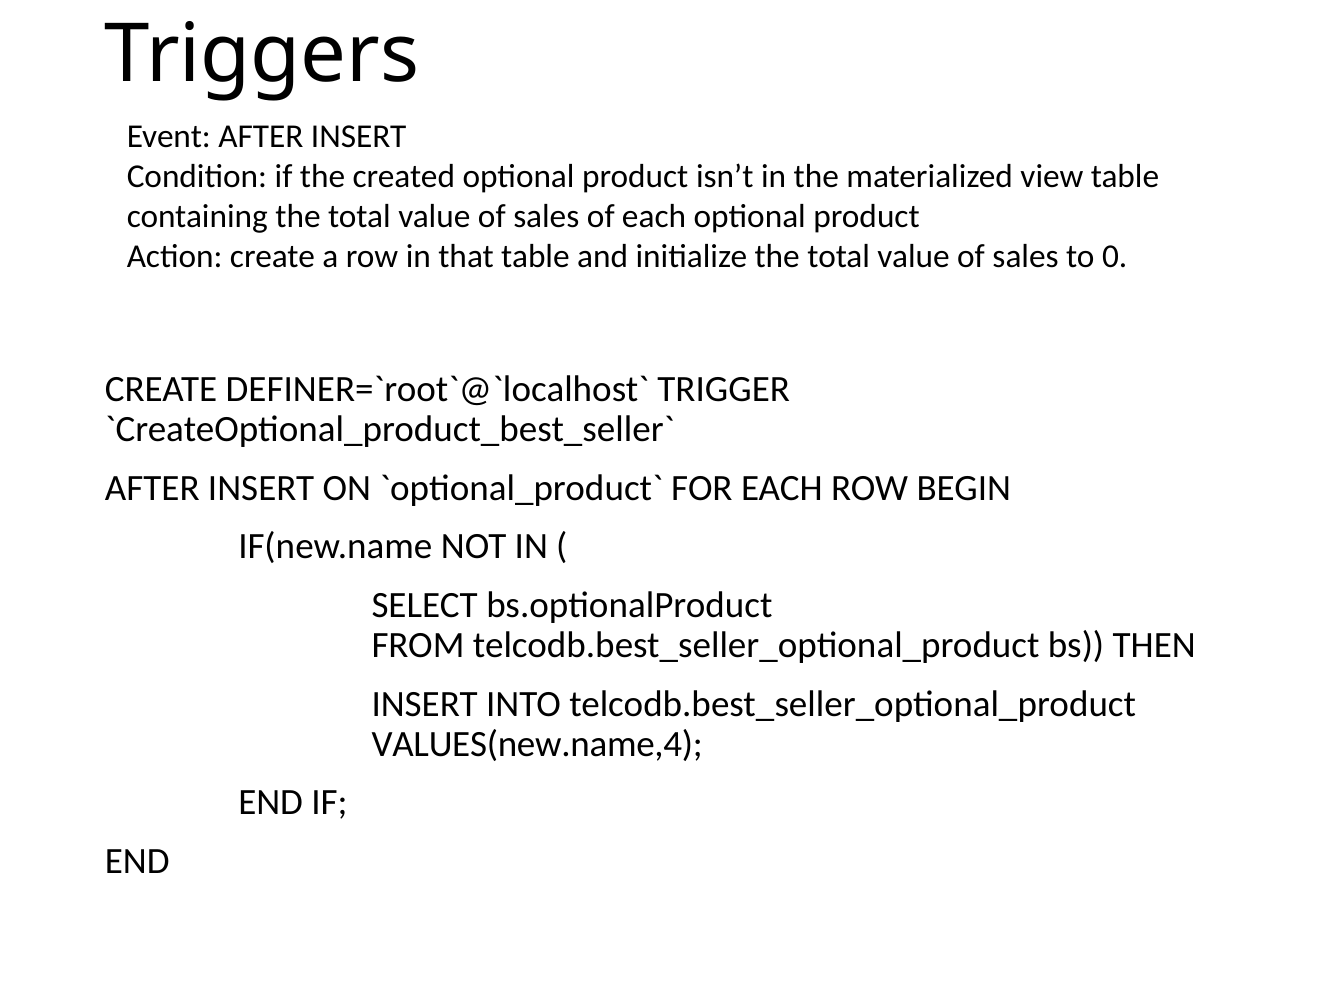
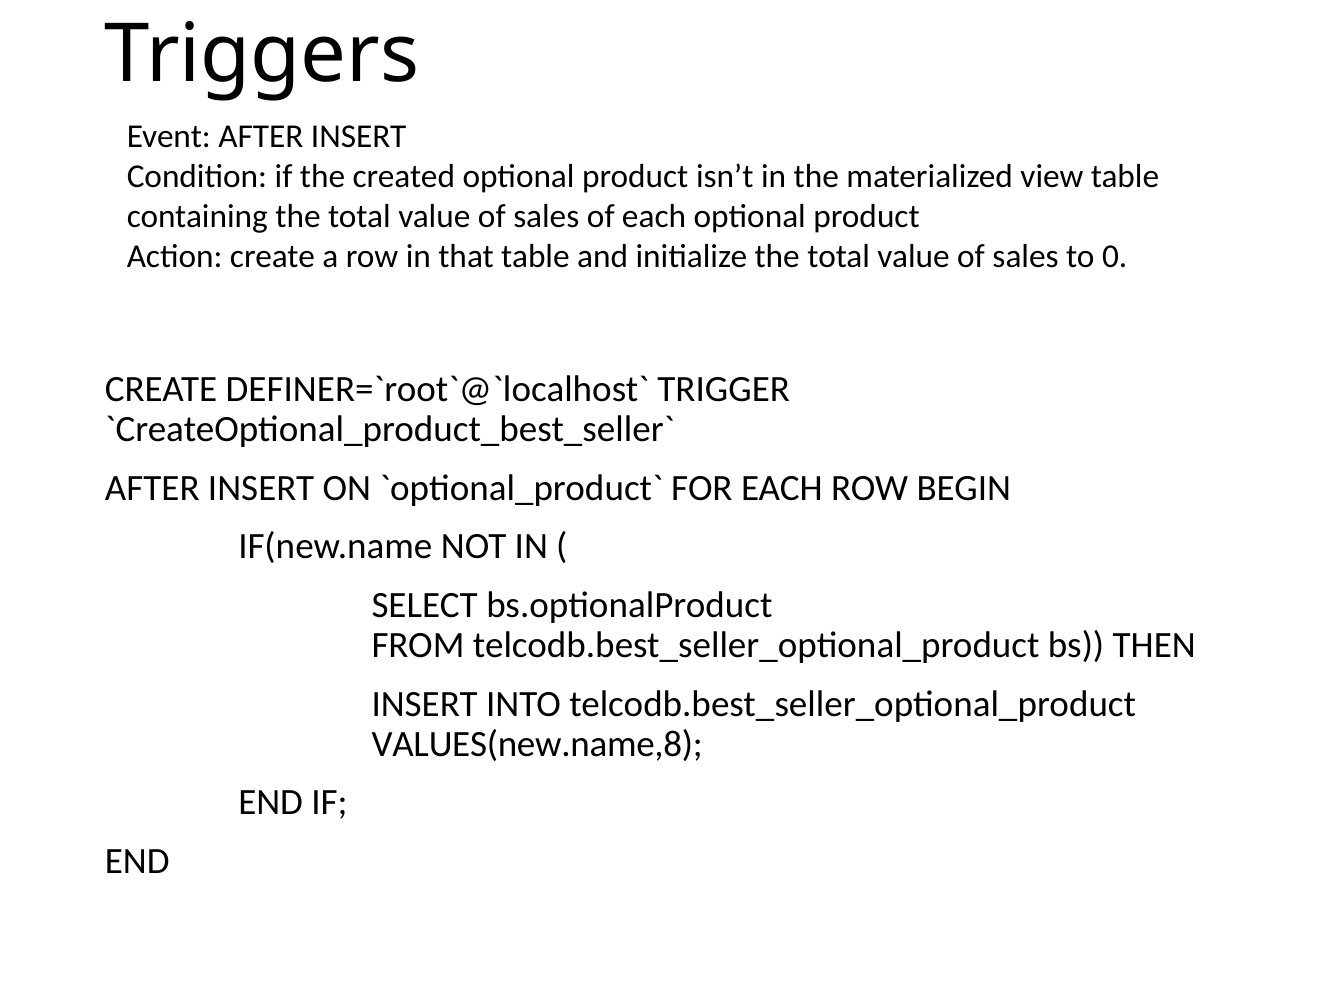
VALUES(new.name,4: VALUES(new.name,4 -> VALUES(new.name,8 (537, 744)
